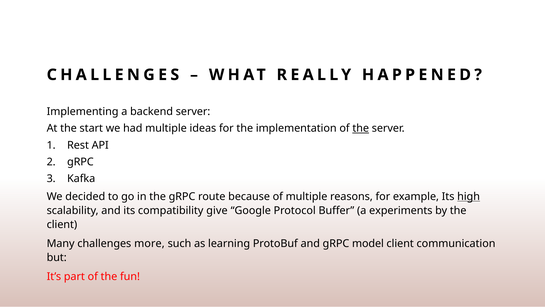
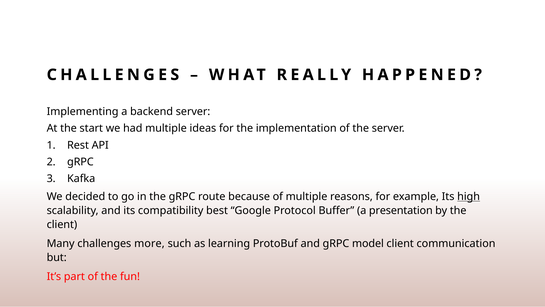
the underline: present -> none (361, 128)
give: give -> best (217, 210)
experiments: experiments -> presentation (401, 210)
